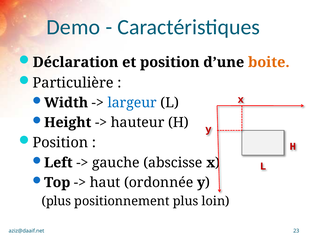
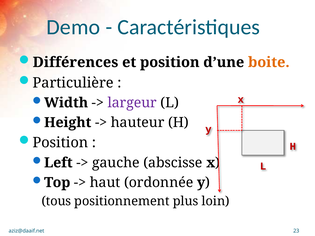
Déclaration: Déclaration -> Différences (75, 62)
largeur colour: blue -> purple (132, 103)
plus: plus -> tous (56, 201)
